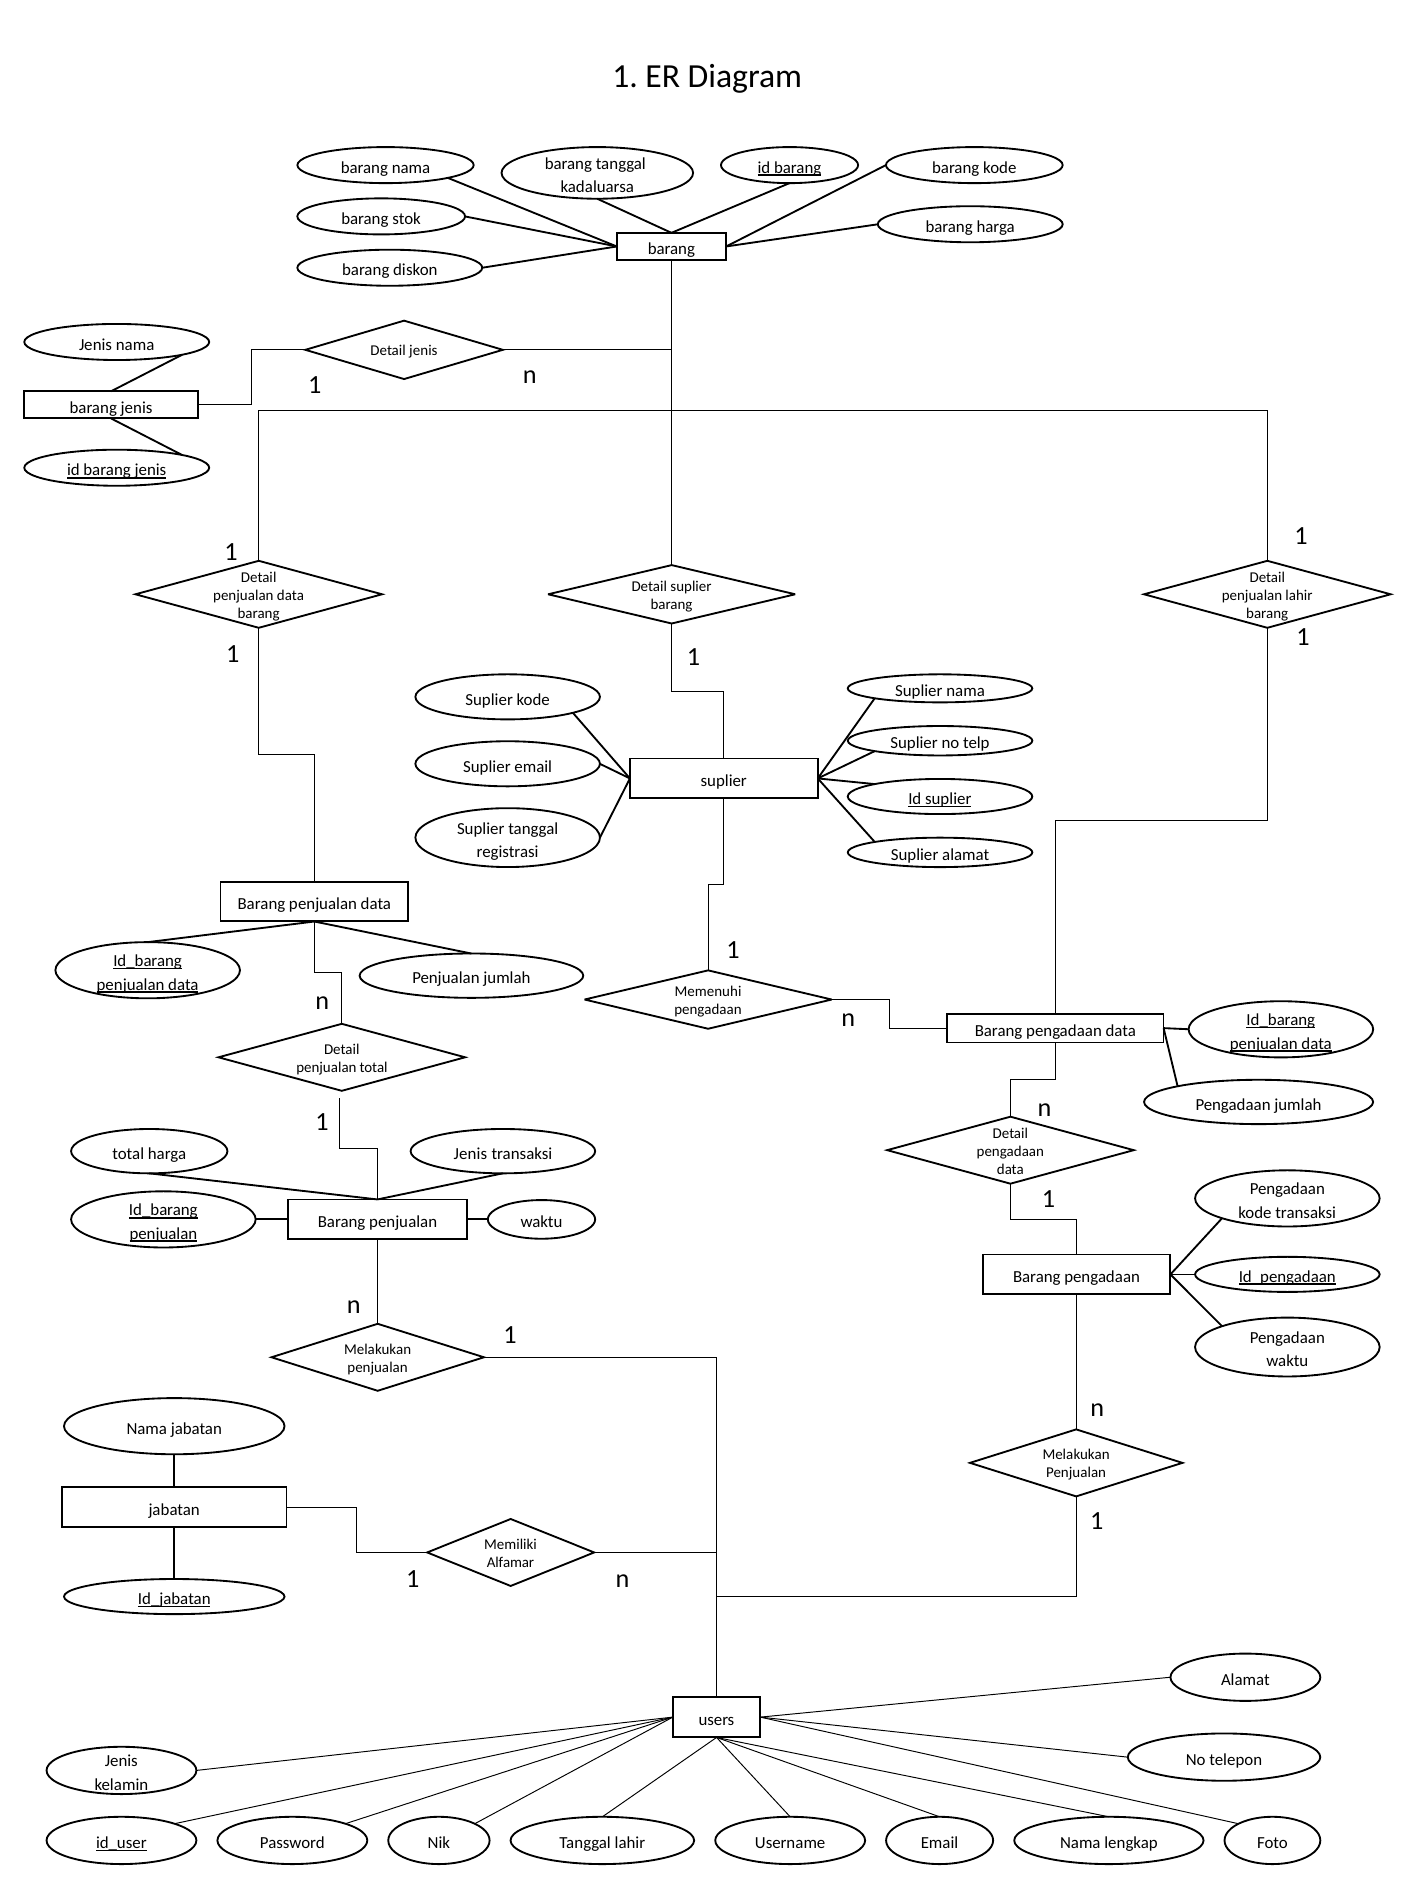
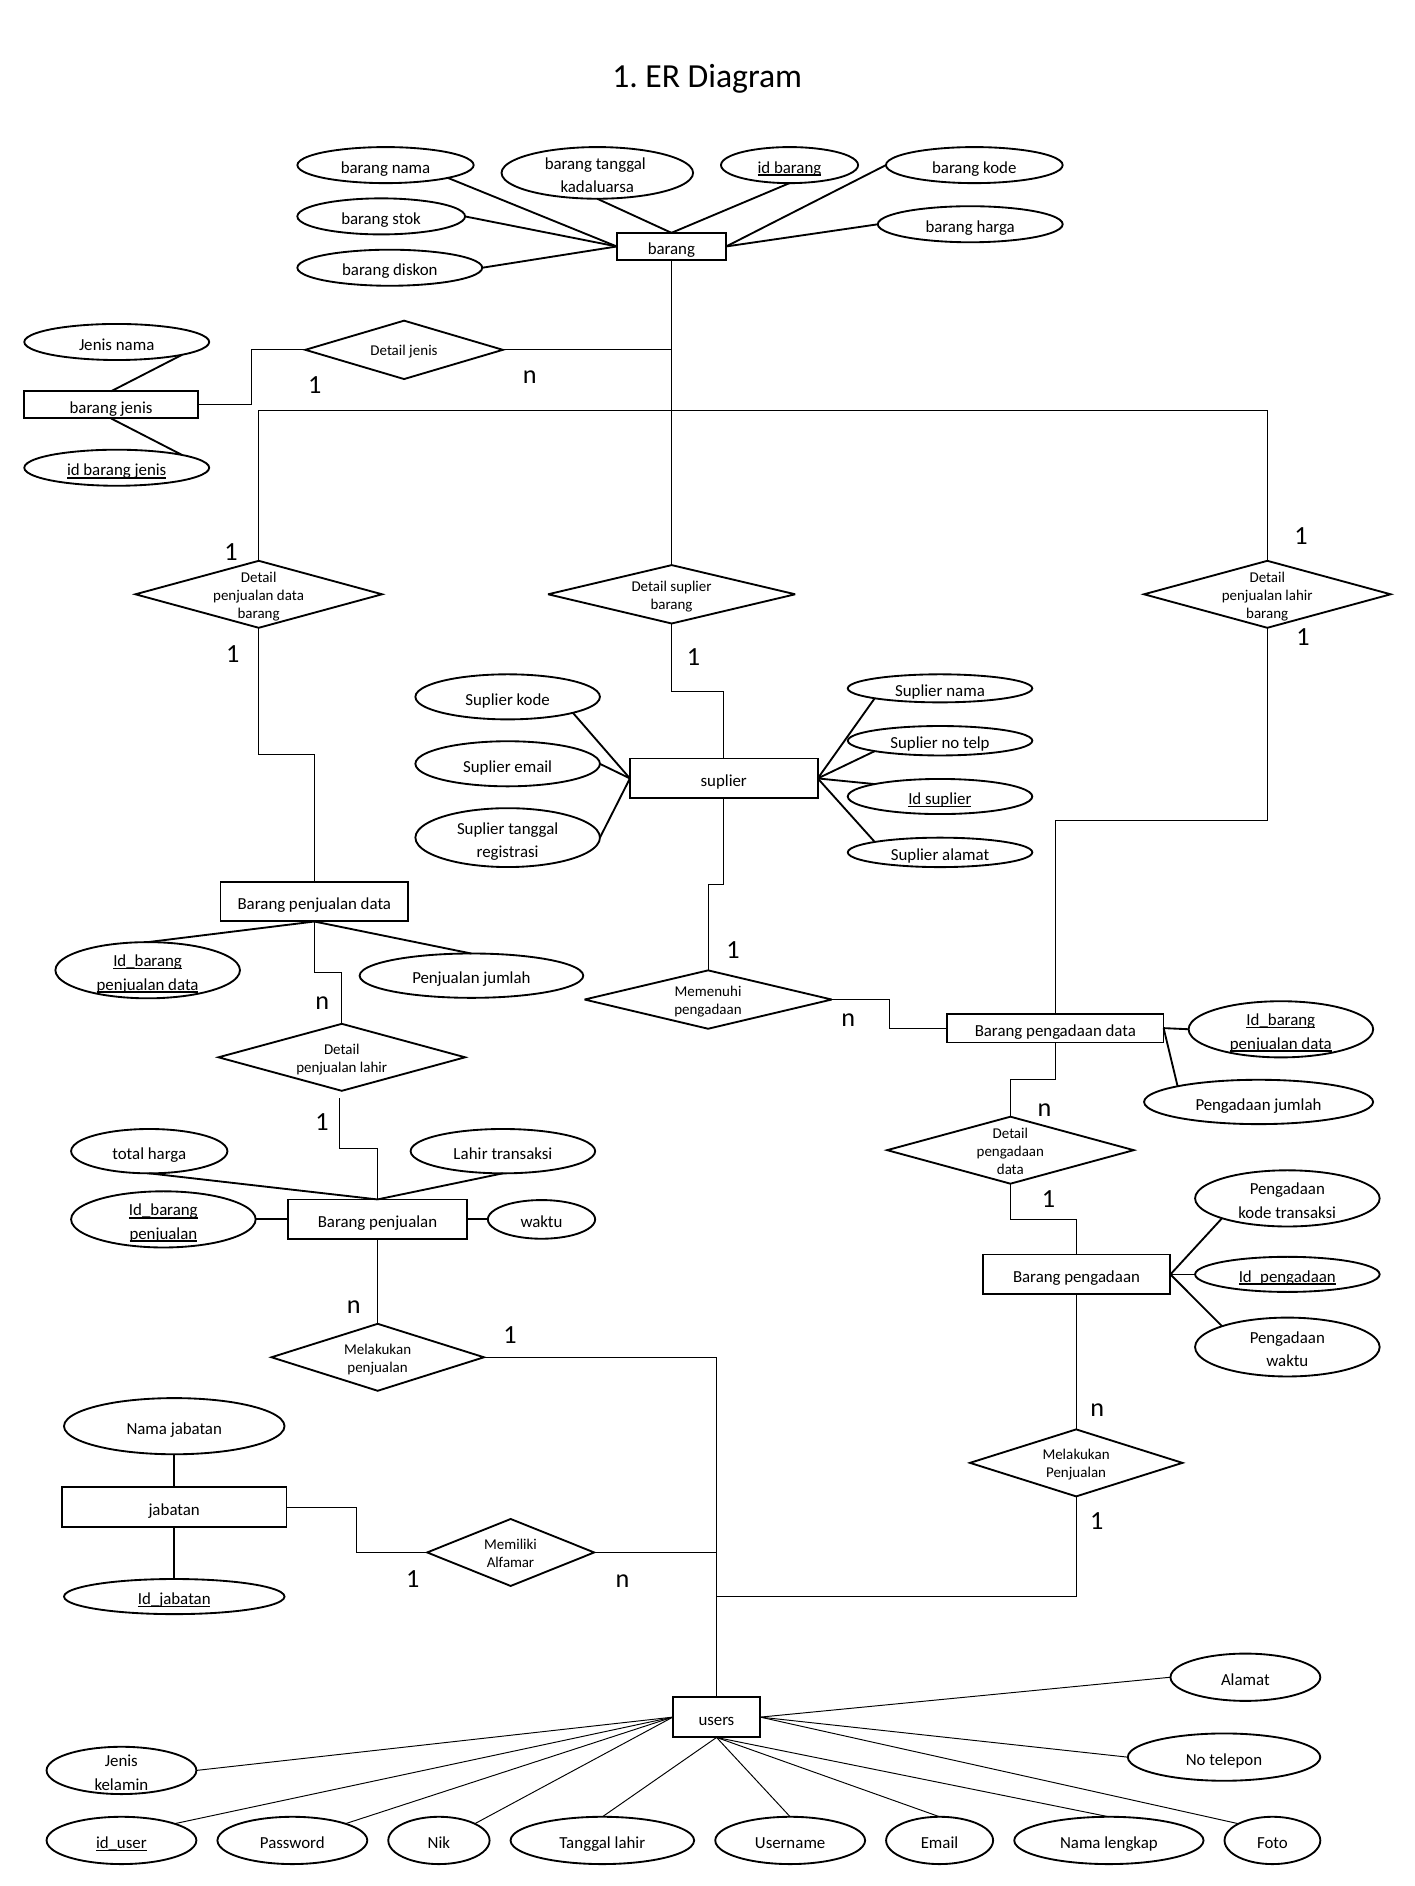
total: total -> lahir (373, 1068)
harga Jenis: Jenis -> Lahir (470, 1154)
